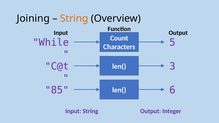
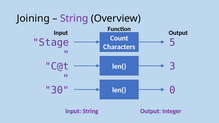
String colour: orange -> purple (74, 18)
While: While -> Stage (51, 43)
85: 85 -> 30 (57, 90)
6: 6 -> 0 (172, 90)
